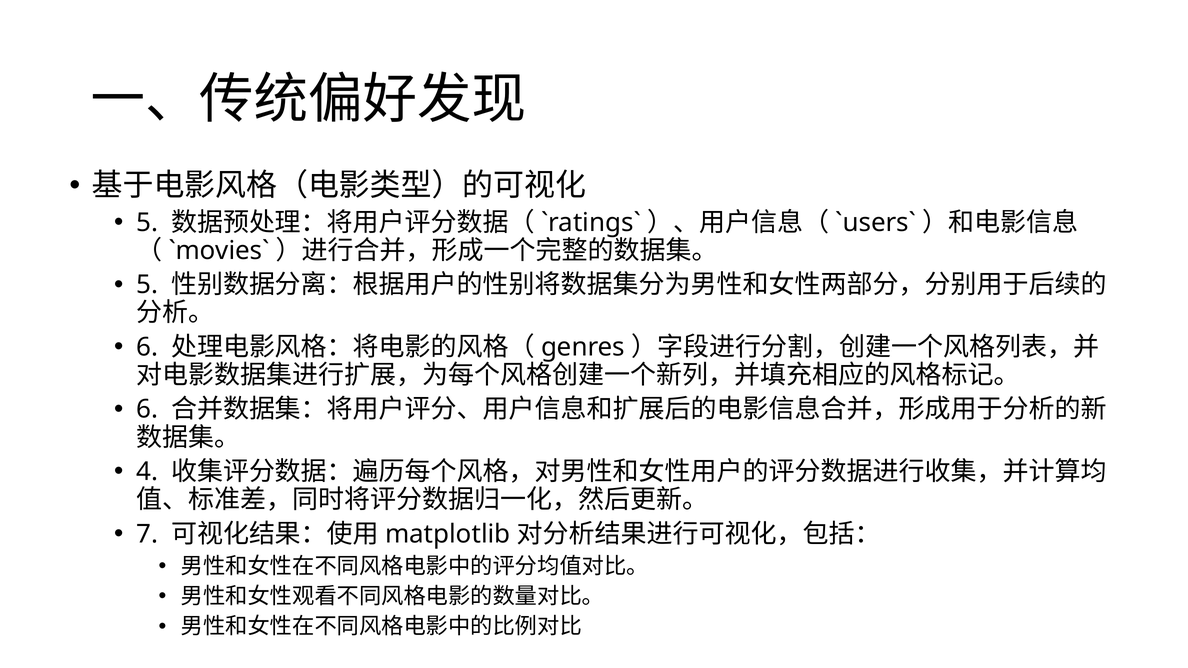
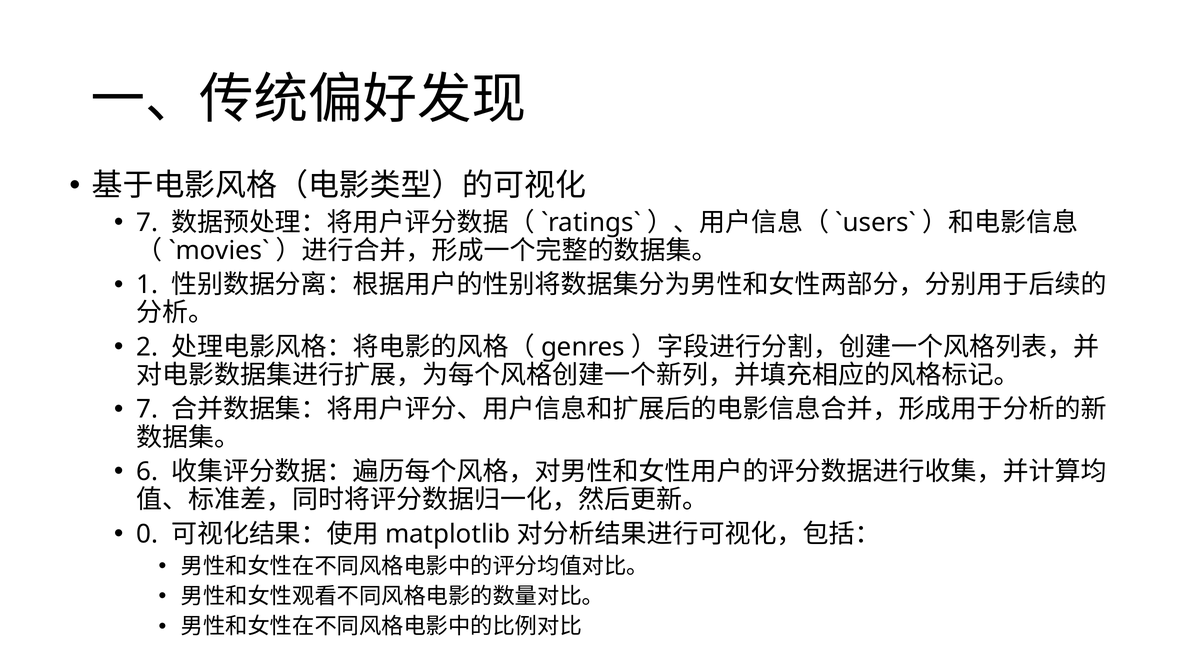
5: 5 -> 7 (147, 223)
5: 5 -> 1 (147, 285)
6: 6 -> 2 (147, 347)
6: 6 -> 7 (147, 410)
4: 4 -> 6 (147, 472)
7: 7 -> 0 (147, 534)
